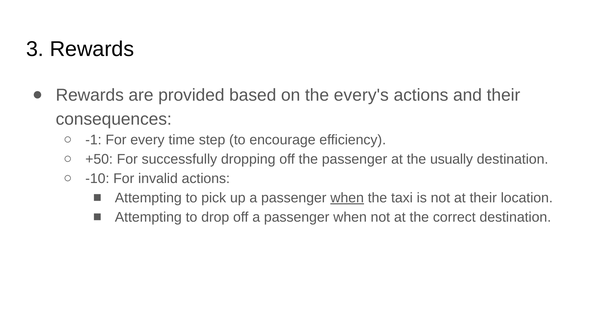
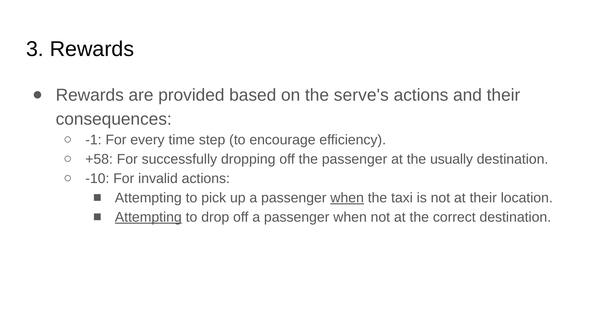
every's: every's -> serve's (361, 95)
+50: +50 -> +58 (99, 159)
Attempting underline: none -> present (148, 217)
